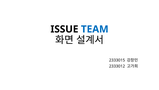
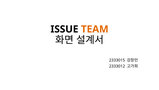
TEAM colour: blue -> orange (95, 29)
